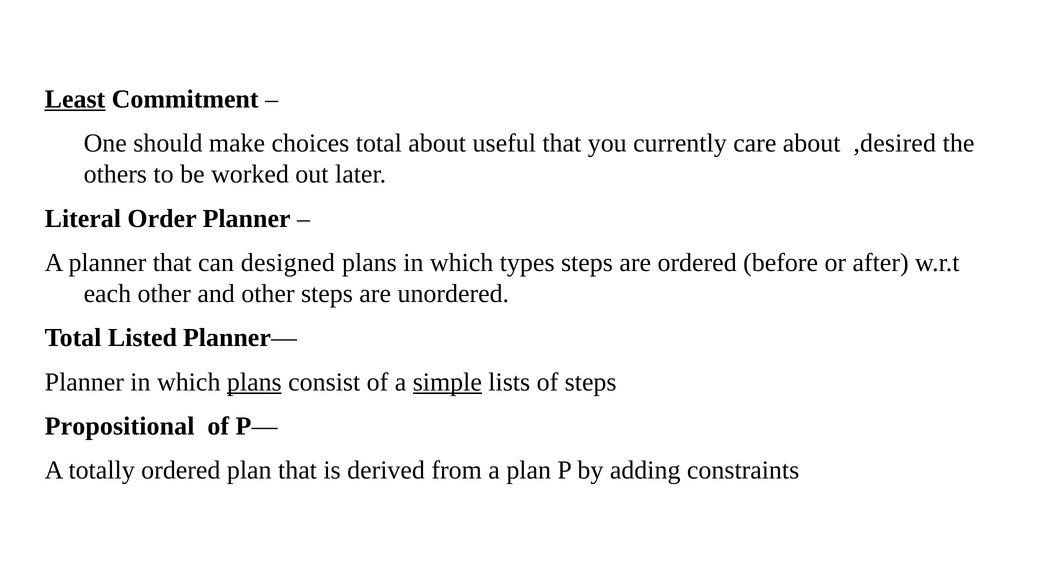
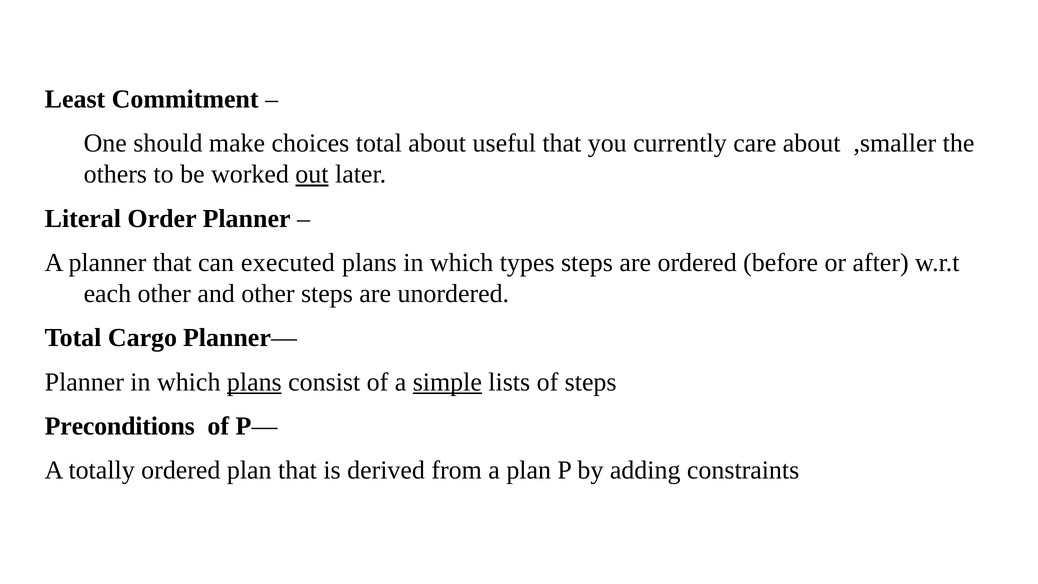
Least underline: present -> none (75, 99)
,desired: ,desired -> ,smaller (895, 143)
out underline: none -> present (312, 174)
designed: designed -> executed (288, 263)
Listed: Listed -> Cargo (142, 338)
Propositional: Propositional -> Preconditions (120, 426)
